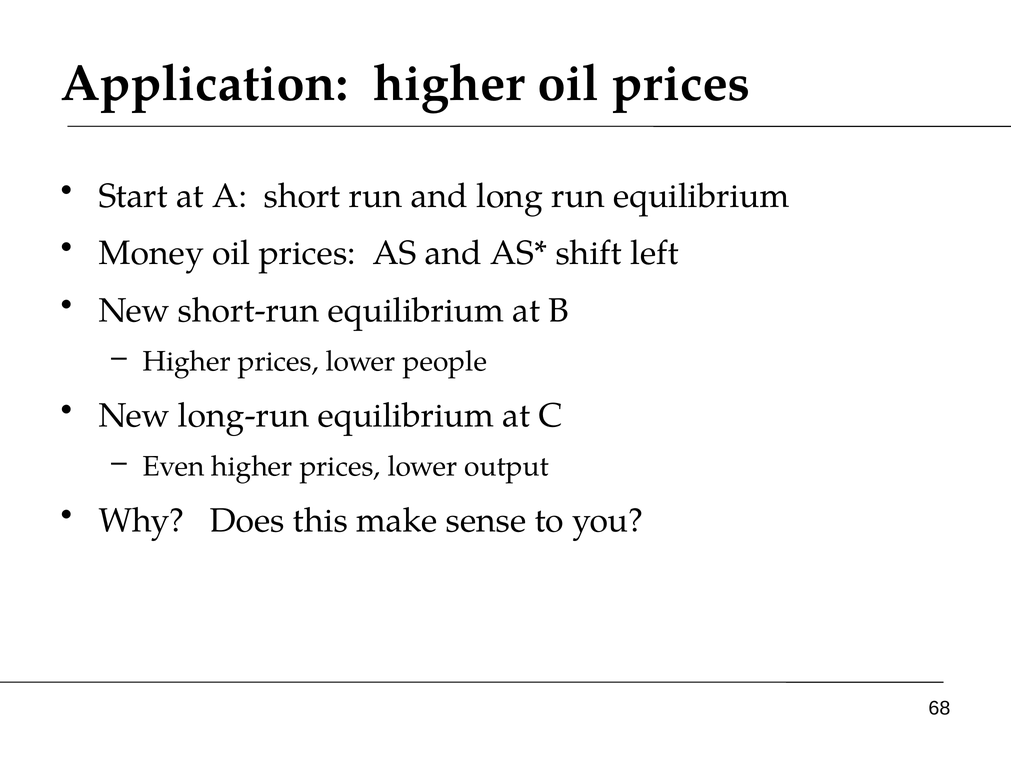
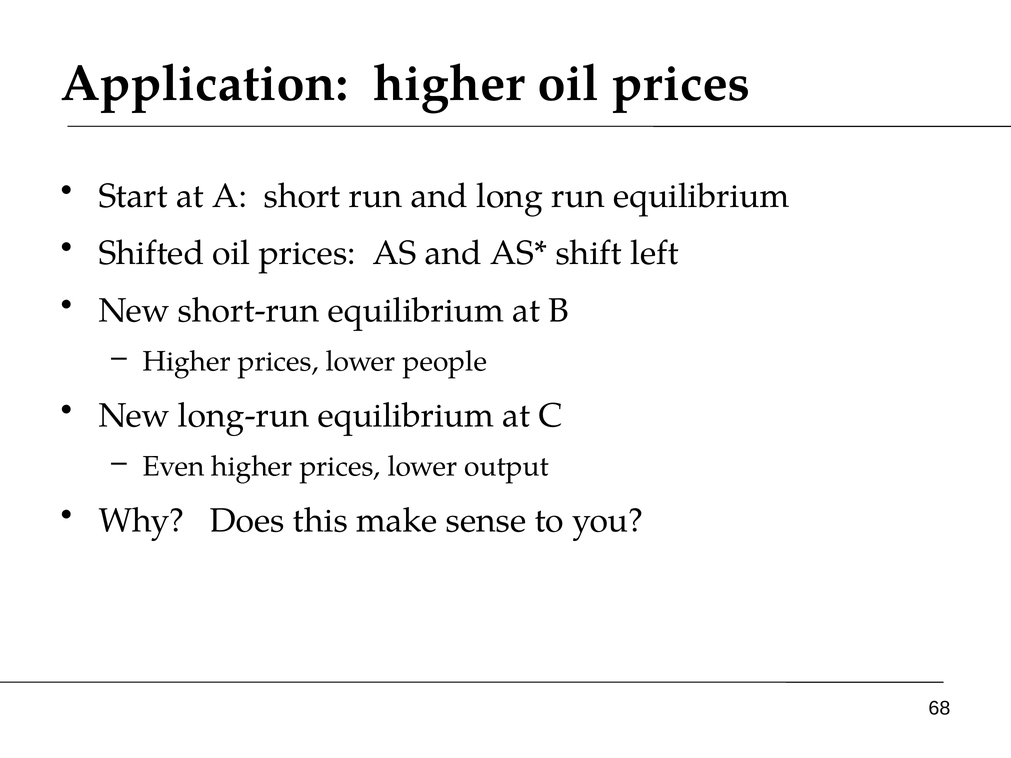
Money: Money -> Shifted (151, 253)
